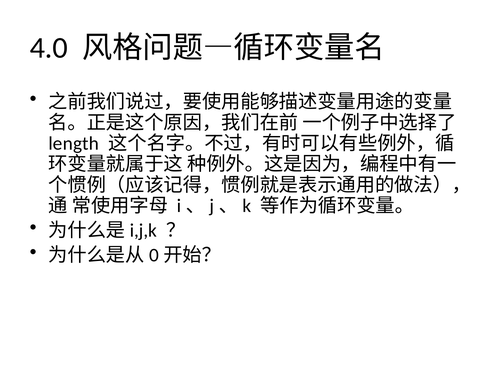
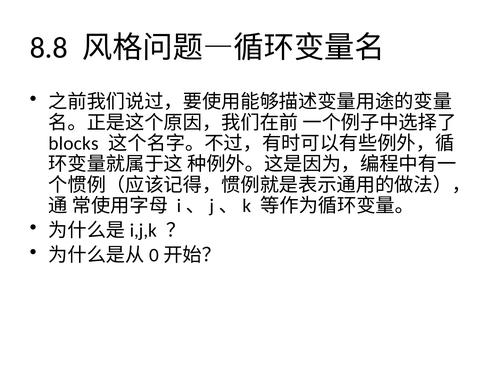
4.0: 4.0 -> 8.8 (49, 48)
length: length -> blocks (74, 144)
